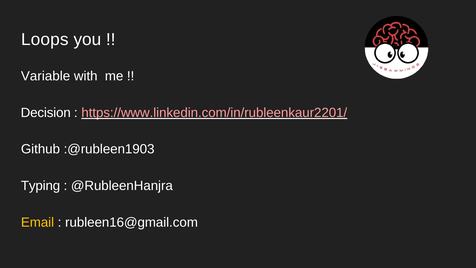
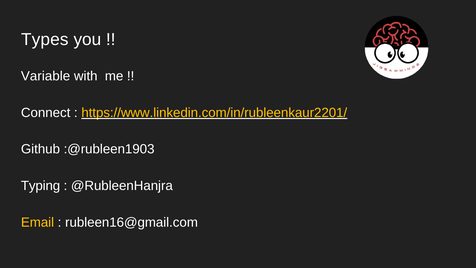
Loops: Loops -> Types (45, 39)
Decision: Decision -> Connect (46, 113)
https://www.linkedin.com/in/rubleenkaur2201/ colour: pink -> yellow (214, 113)
